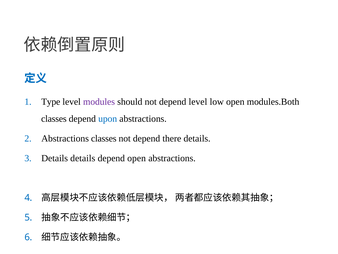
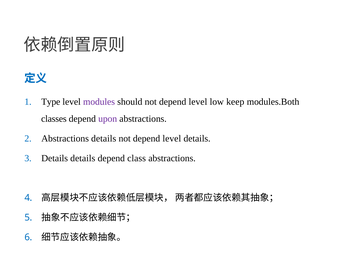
low open: open -> keep (235, 102)
upon colour: blue -> purple (108, 119)
Abstractions classes: classes -> details (104, 138)
there: there -> level (172, 138)
depend open: open -> class (137, 158)
